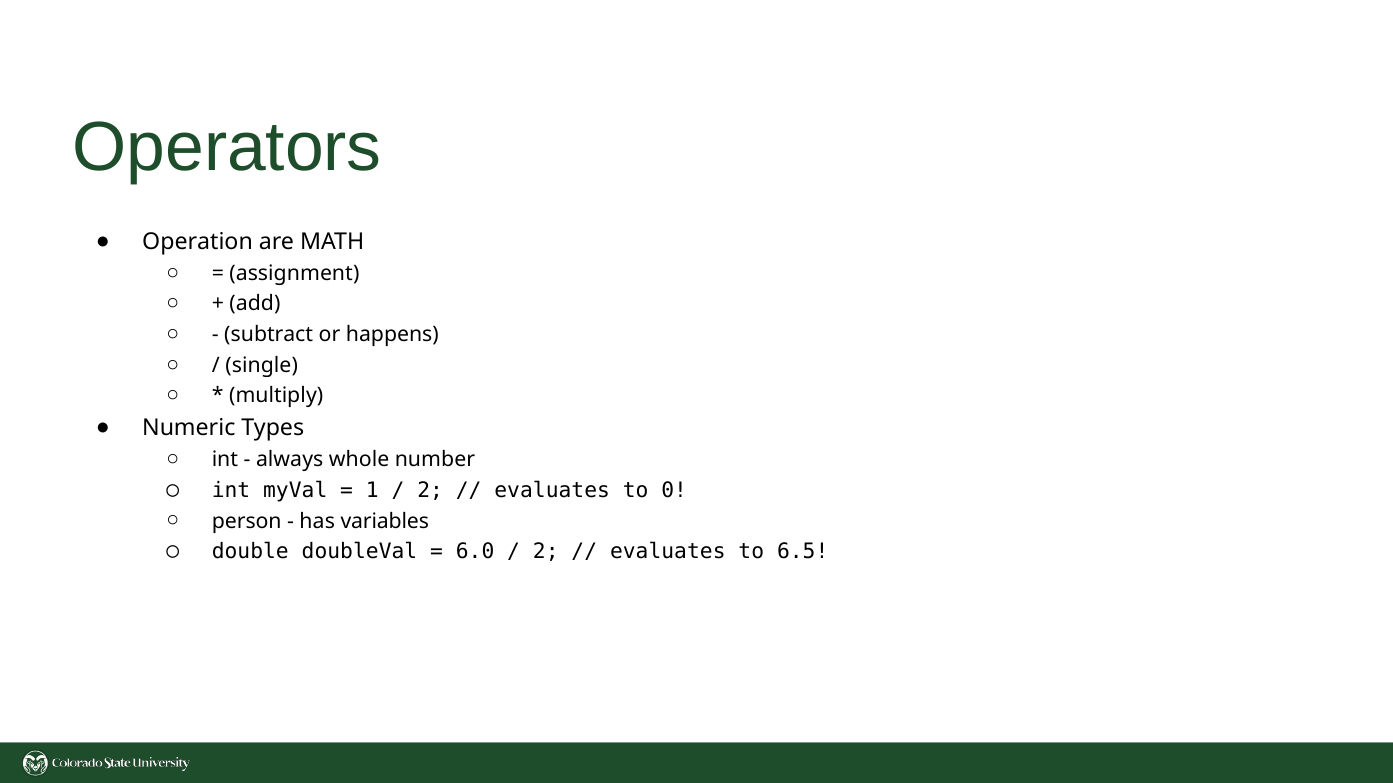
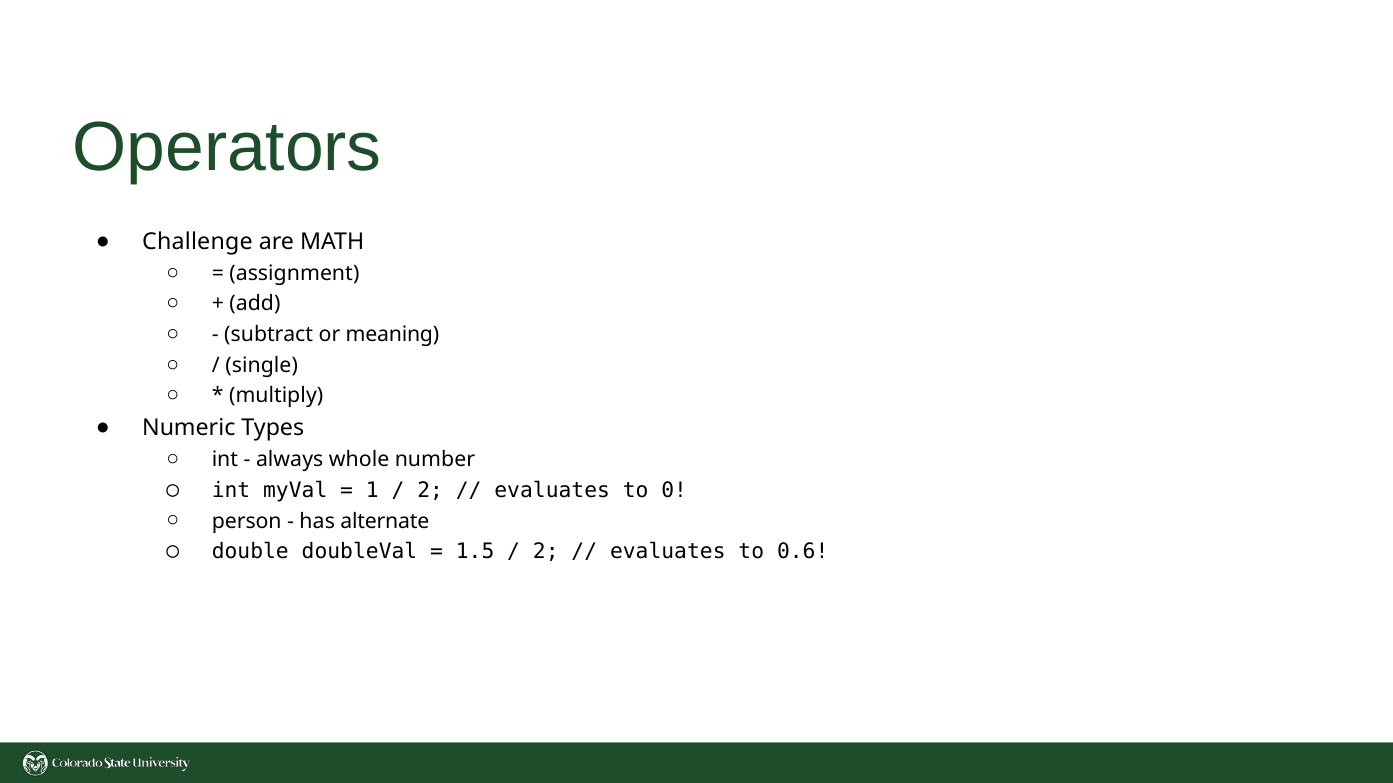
Operation: Operation -> Challenge (197, 242)
happens: happens -> meaning (392, 335)
variables: variables -> alternate (385, 521)
6.0: 6.0 -> 1.5 (475, 552)
6.5: 6.5 -> 0.6 (803, 552)
